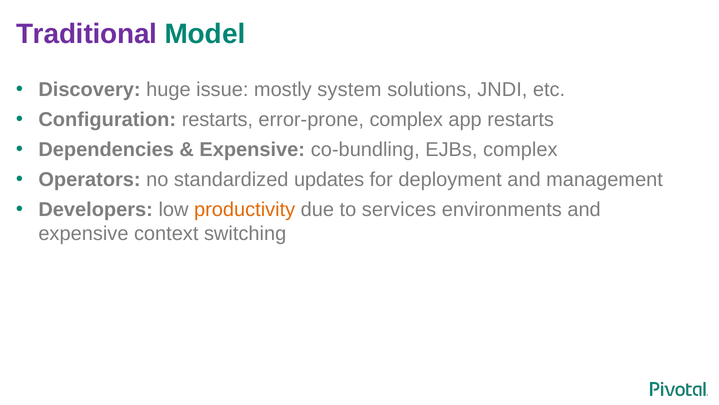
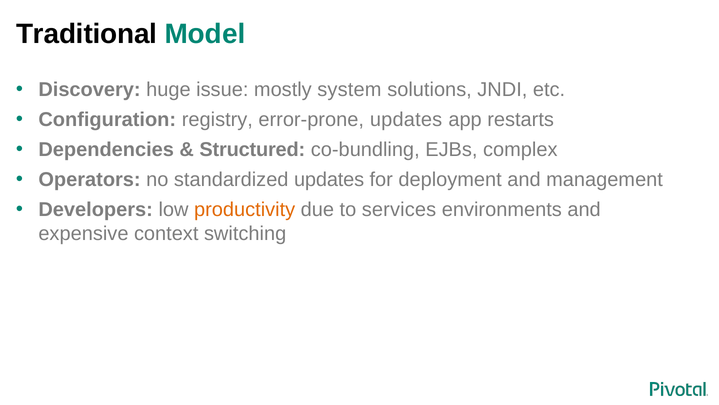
Traditional colour: purple -> black (87, 34)
Configuration restarts: restarts -> registry (217, 120)
error-prone complex: complex -> updates (406, 120)
Expensive: Expensive -> Structured (252, 150)
